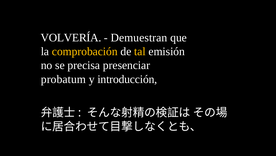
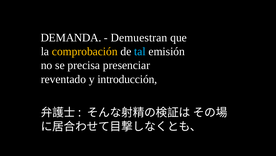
VOLVERÍA: VOLVERÍA -> DEMANDA (71, 37)
tal colour: yellow -> light blue (140, 51)
probatum: probatum -> reventado (63, 79)
